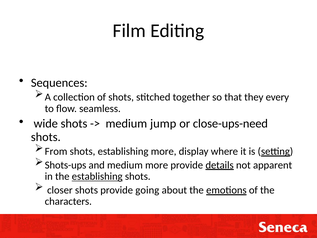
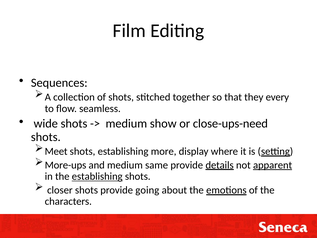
jump: jump -> show (163, 124)
From: From -> Meet (56, 151)
Shots-ups: Shots-ups -> More-ups (66, 165)
medium more: more -> same (157, 165)
apparent underline: none -> present (273, 165)
